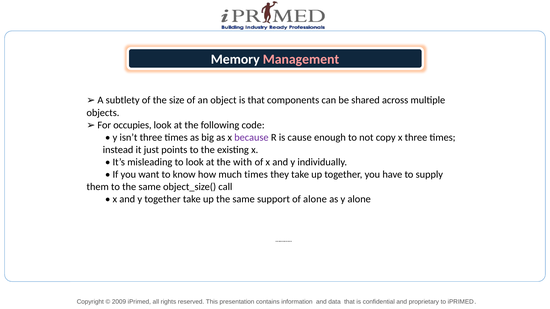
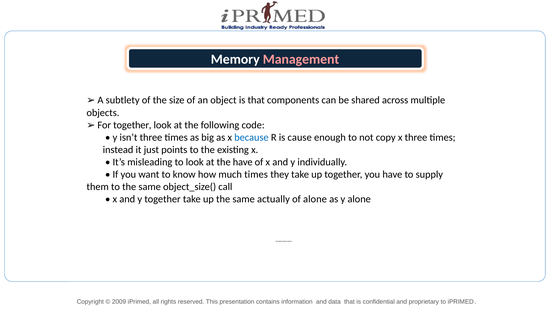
occupies: occupies -> together (132, 125)
because colour: purple -> blue (251, 137)
the with: with -> have (243, 162)
support: support -> actually (273, 199)
